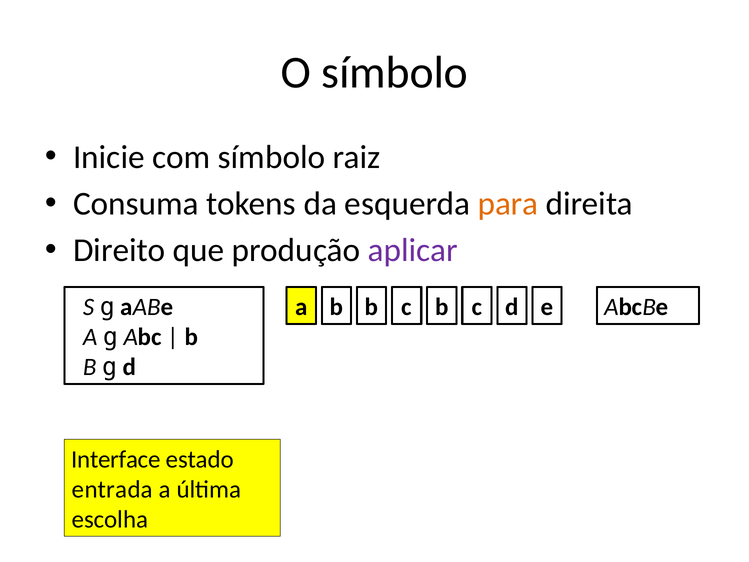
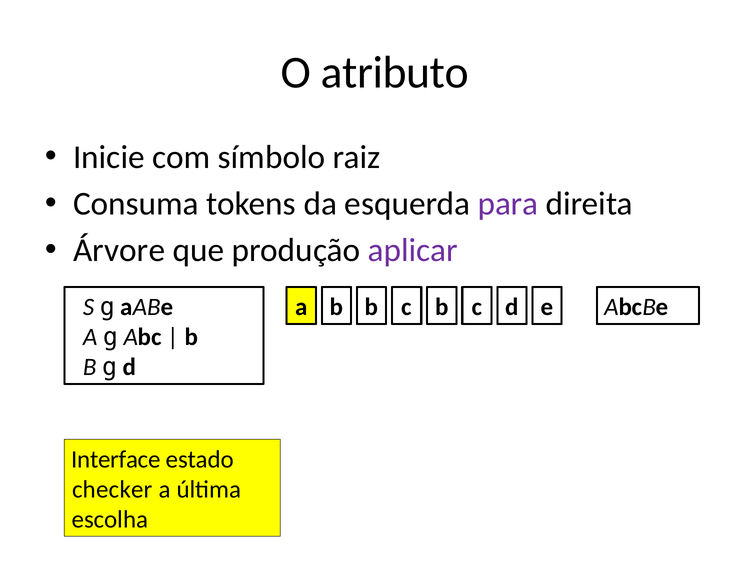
O símbolo: símbolo -> atributo (395, 73)
para colour: orange -> purple (508, 204)
Direito: Direito -> Árvore (119, 250)
entrada: entrada -> checker (112, 489)
